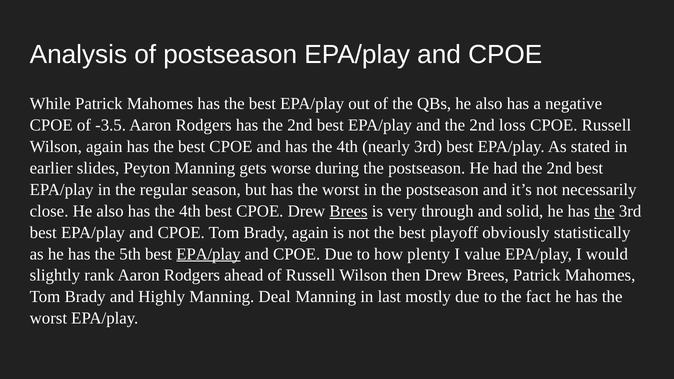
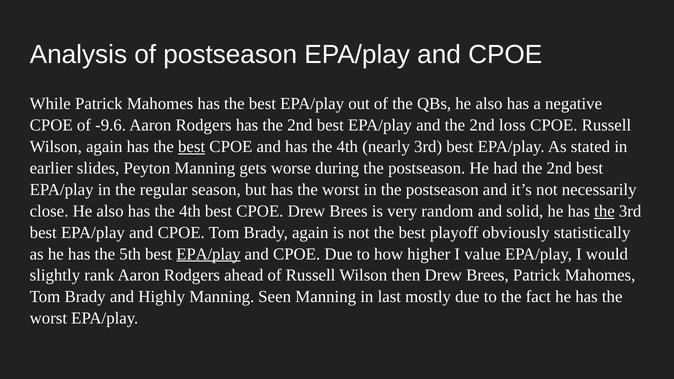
-3.5: -3.5 -> -9.6 (111, 125)
best underline: none -> present (192, 147)
Brees underline: present -> none (348, 211)
through: through -> random (447, 211)
plenty: plenty -> higher (429, 254)
Deal: Deal -> Seen (275, 297)
